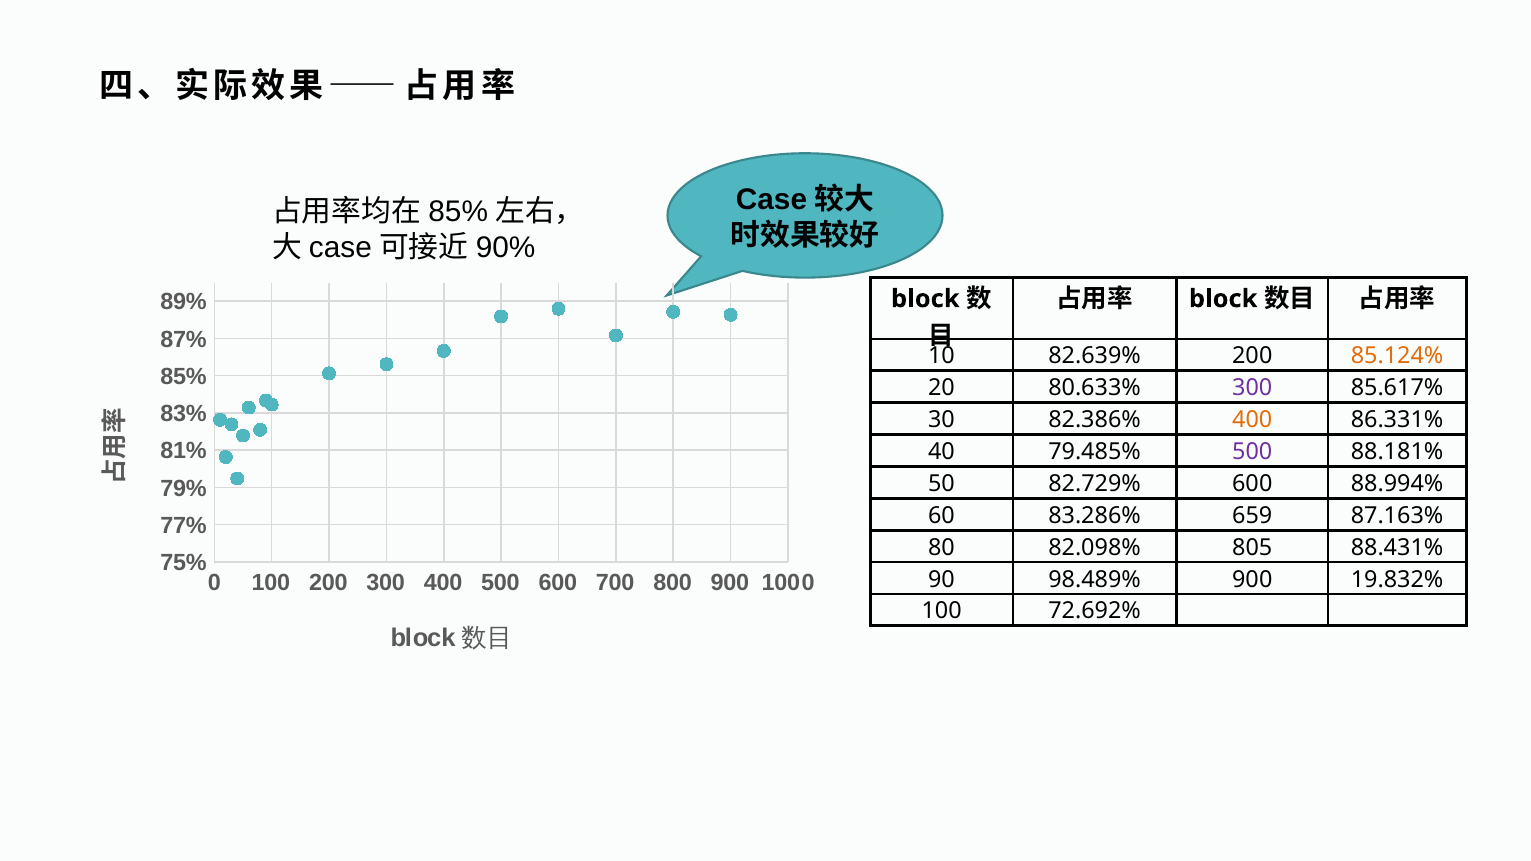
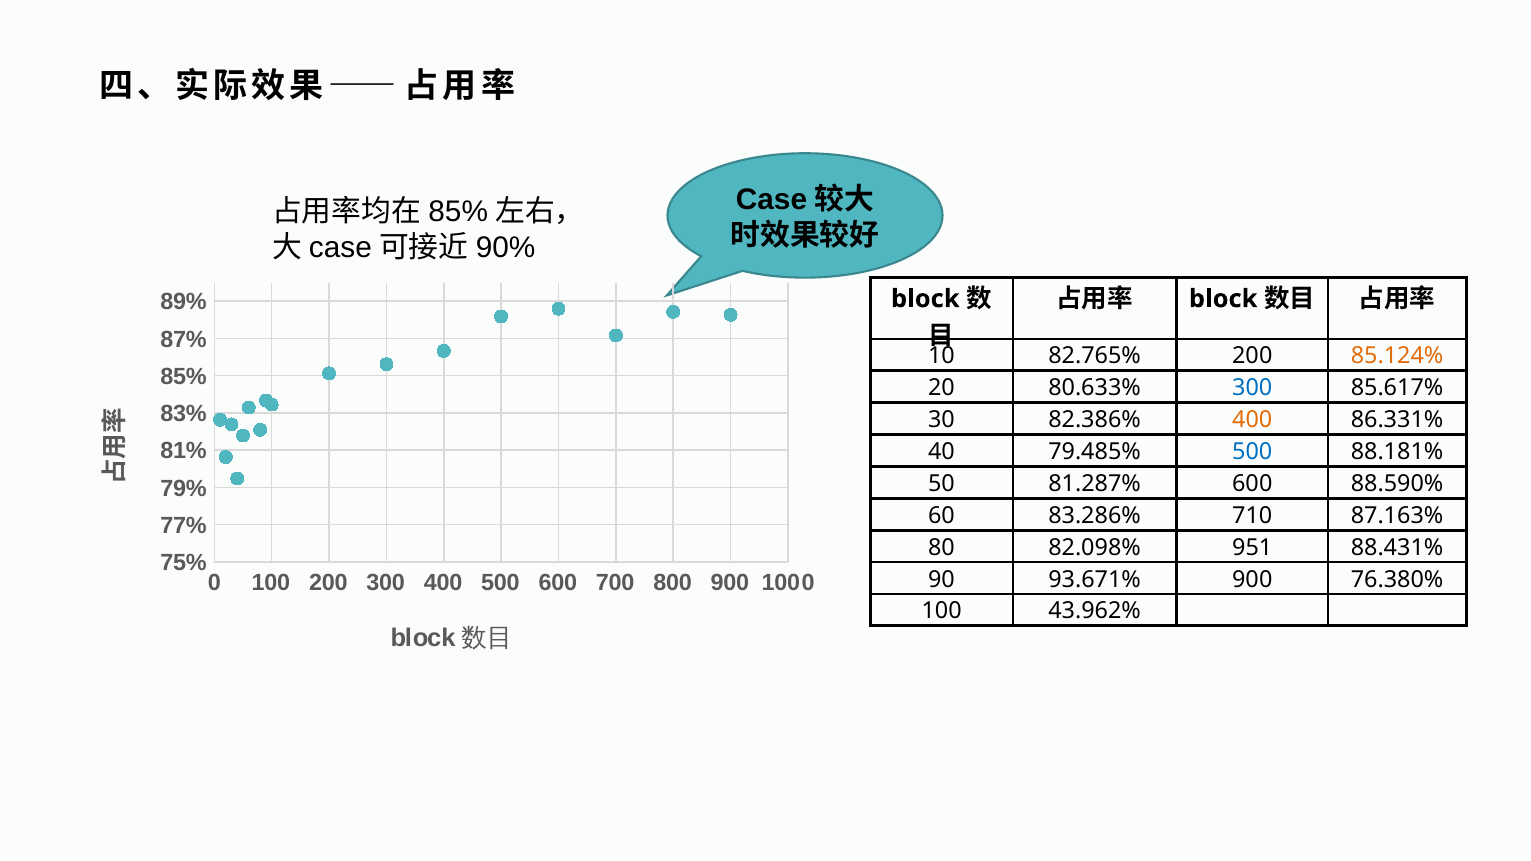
82.639%: 82.639% -> 82.765% (1095, 356)
300 colour: purple -> blue (1252, 388)
500 colour: purple -> blue (1252, 452)
82.729%: 82.729% -> 81.287% (1095, 484)
88.994%: 88.994% -> 88.590% (1397, 484)
659: 659 -> 710 (1252, 516)
805: 805 -> 951 (1252, 548)
98.489%: 98.489% -> 93.671% (1095, 579)
19.832%: 19.832% -> 76.380% (1397, 579)
72.692%: 72.692% -> 43.962% (1095, 611)
